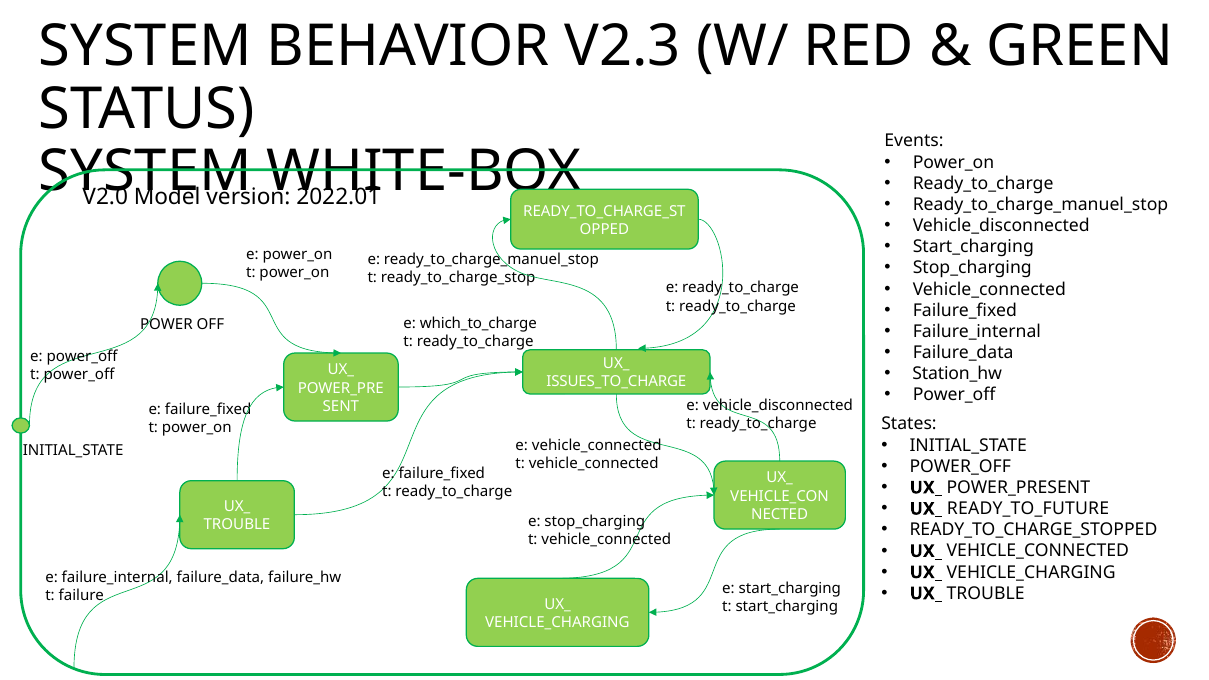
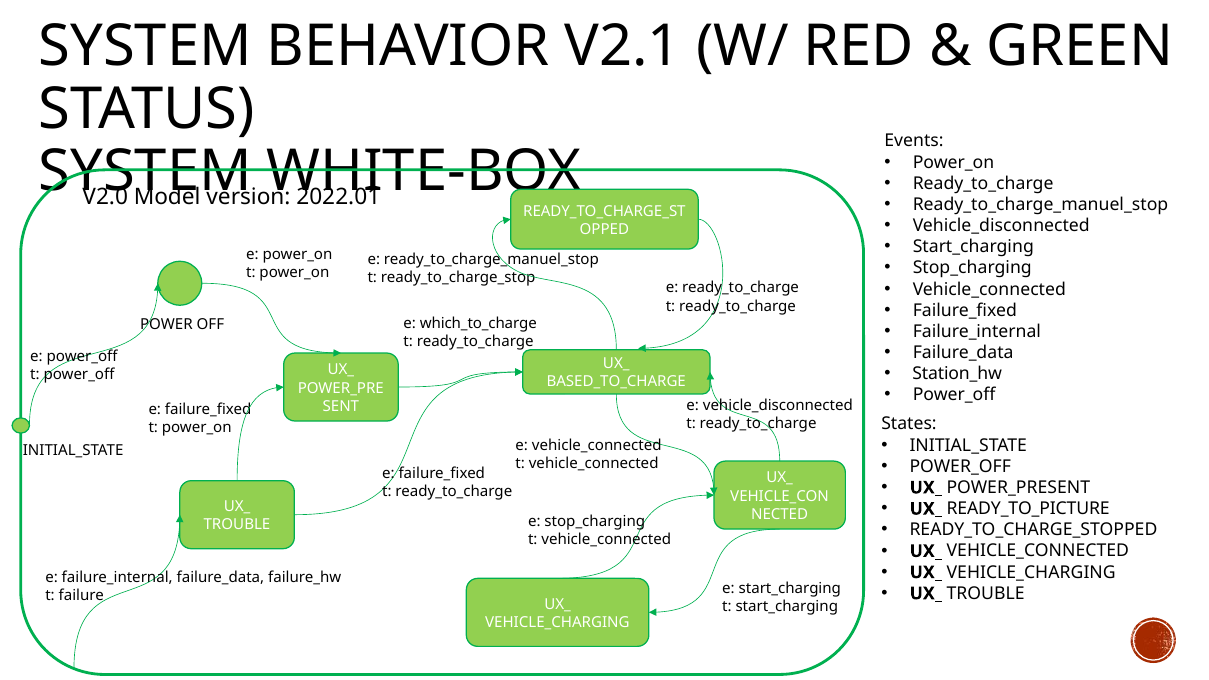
V2.3: V2.3 -> V2.1 (623, 46)
ISSUES_TO_CHARGE: ISSUES_TO_CHARGE -> BASED_TO_CHARGE (616, 382)
READY_TO_FUTURE: READY_TO_FUTURE -> READY_TO_PICTURE (1028, 509)
